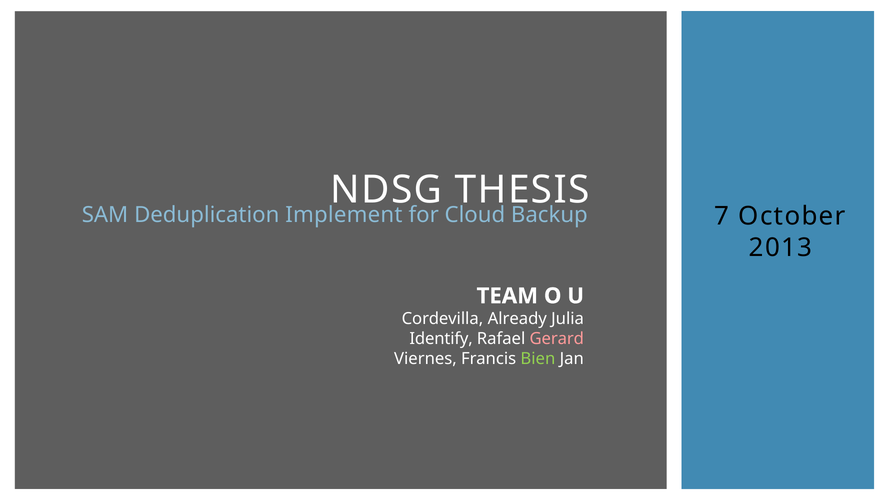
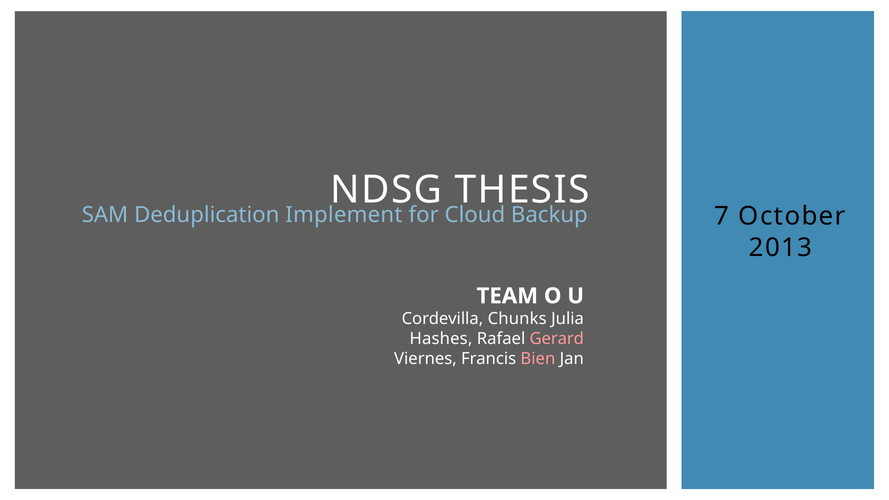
Already: Already -> Chunks (517, 319)
Identify: Identify -> Hashes (441, 339)
Bien colour: light green -> pink (538, 359)
